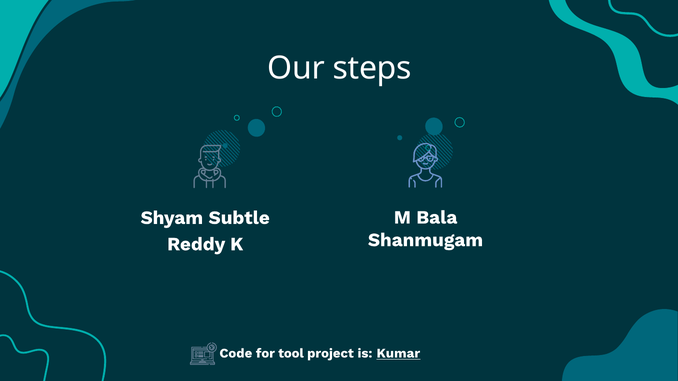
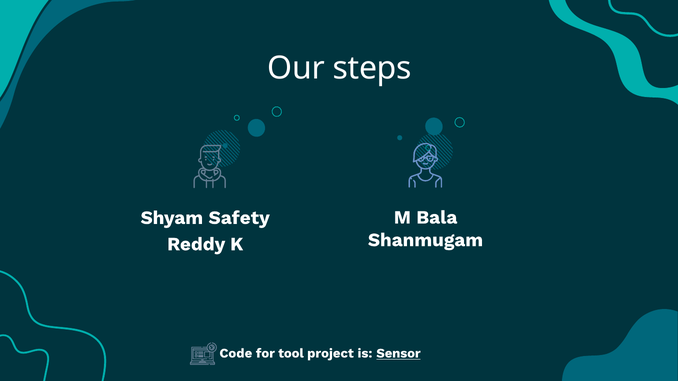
Subtle: Subtle -> Safety (239, 218)
Kumar: Kumar -> Sensor (398, 354)
